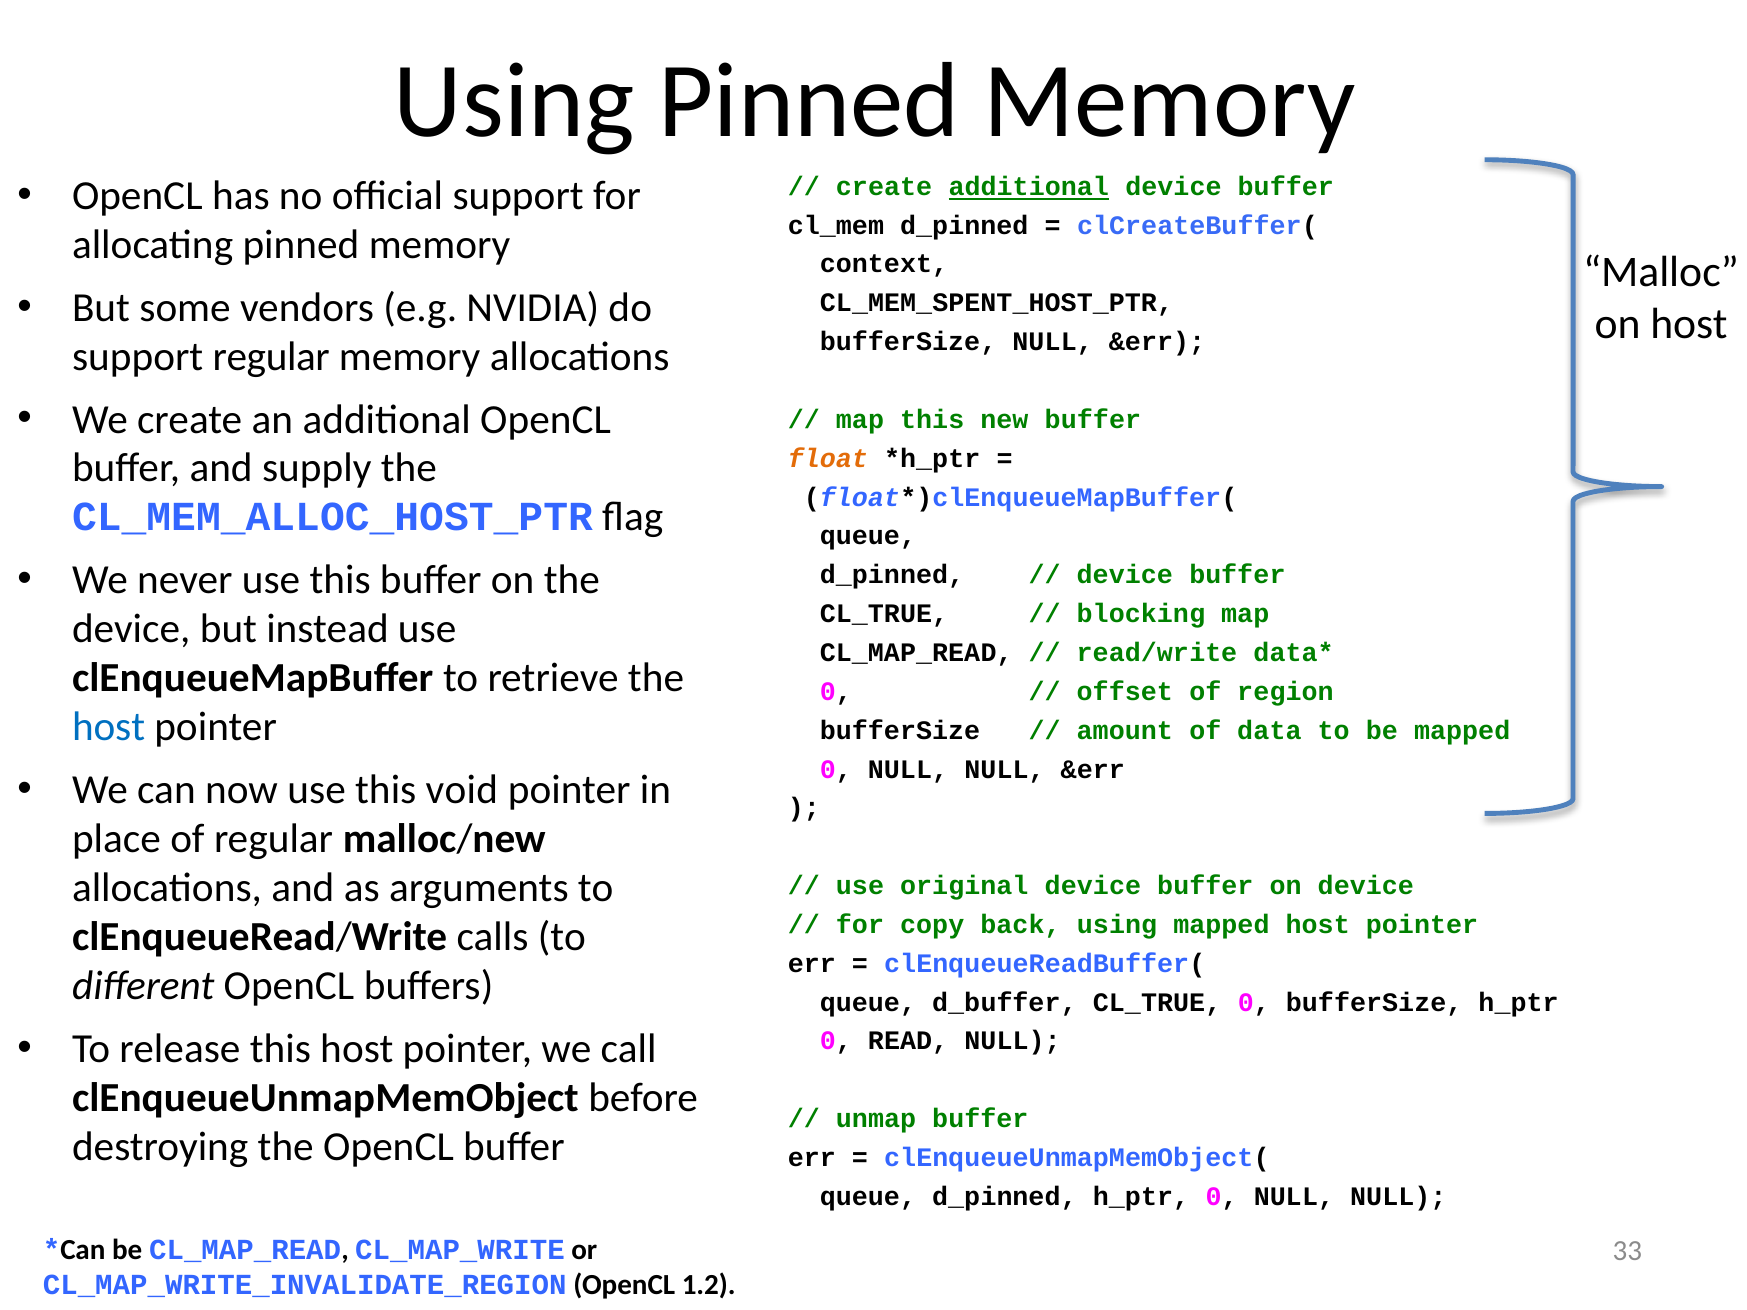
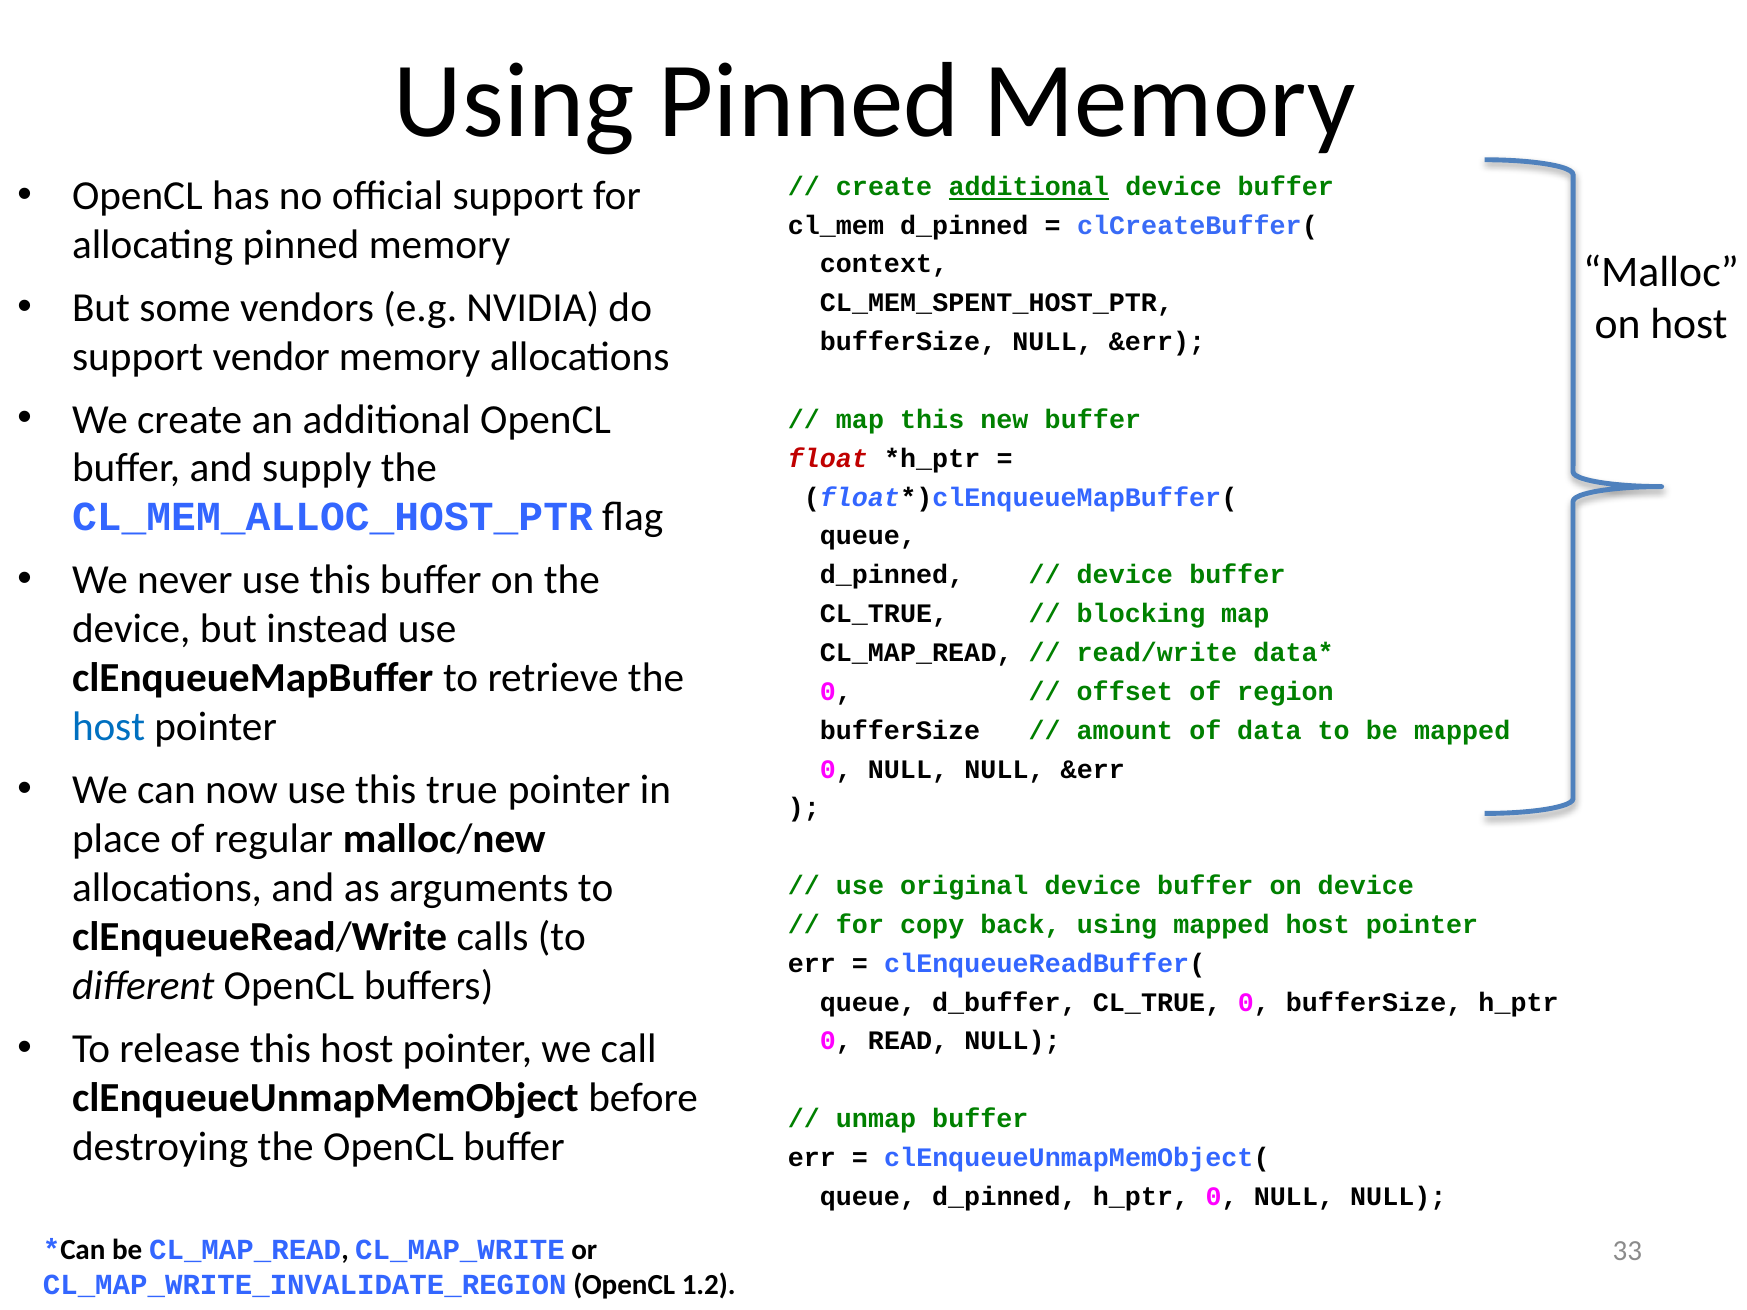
support regular: regular -> vendor (271, 357)
float colour: orange -> red (828, 458)
void: void -> true (462, 790)
